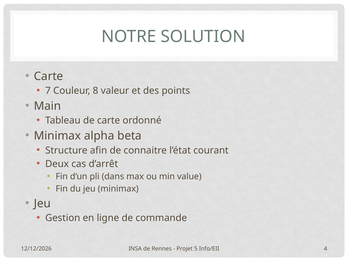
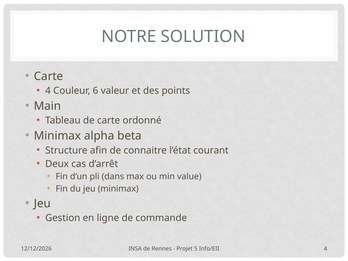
7: 7 -> 4 (48, 91)
8: 8 -> 6 (96, 91)
